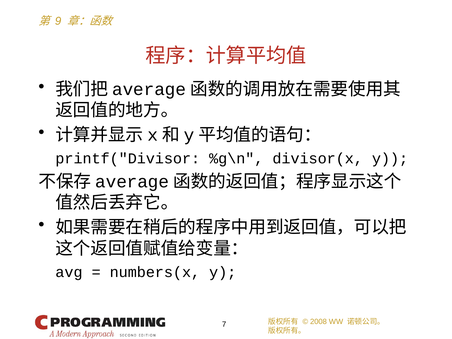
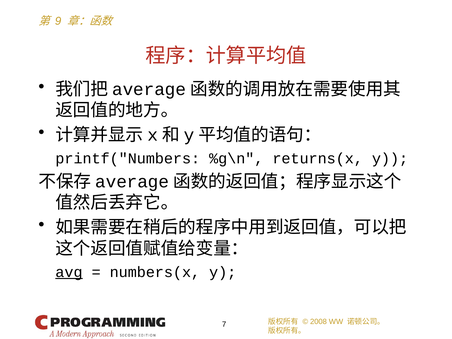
printf("Divisor: printf("Divisor -> printf("Numbers (128, 159)
divisor(x: divisor(x -> returns(x (318, 159)
avg underline: none -> present (69, 272)
